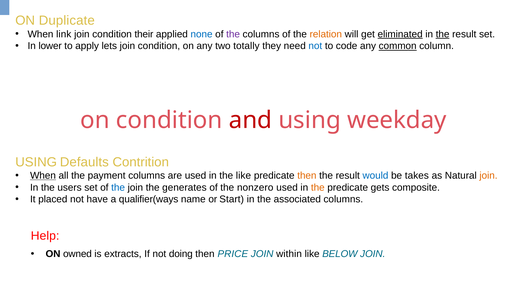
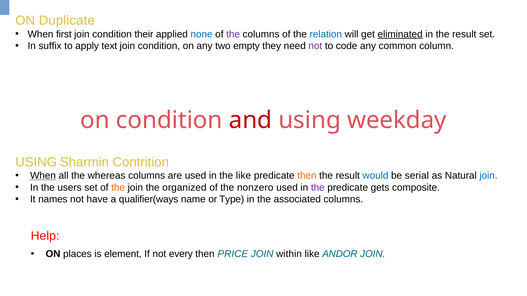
link: link -> first (64, 34)
relation colour: orange -> blue (326, 34)
the underline: present -> none (443, 34)
lower: lower -> suffix (50, 46)
lets: lets -> text (109, 46)
totally: totally -> empty (247, 46)
not colour: blue -> purple (315, 46)
common underline: present -> none (398, 46)
Defaults: Defaults -> Sharmin (84, 162)
payment: payment -> whereas (107, 176)
takes: takes -> serial (417, 176)
join colour: orange -> blue (488, 176)
the colour: blue -> orange (118, 188)
generates: generates -> organized (184, 188)
the colour: orange -> purple (318, 188)
placed: placed -> names (53, 200)
Start: Start -> Type (232, 200)
owned: owned -> places (77, 254)
extracts: extracts -> element (123, 254)
doing: doing -> every (181, 254)
BELOW: BELOW -> ANDOR (340, 254)
